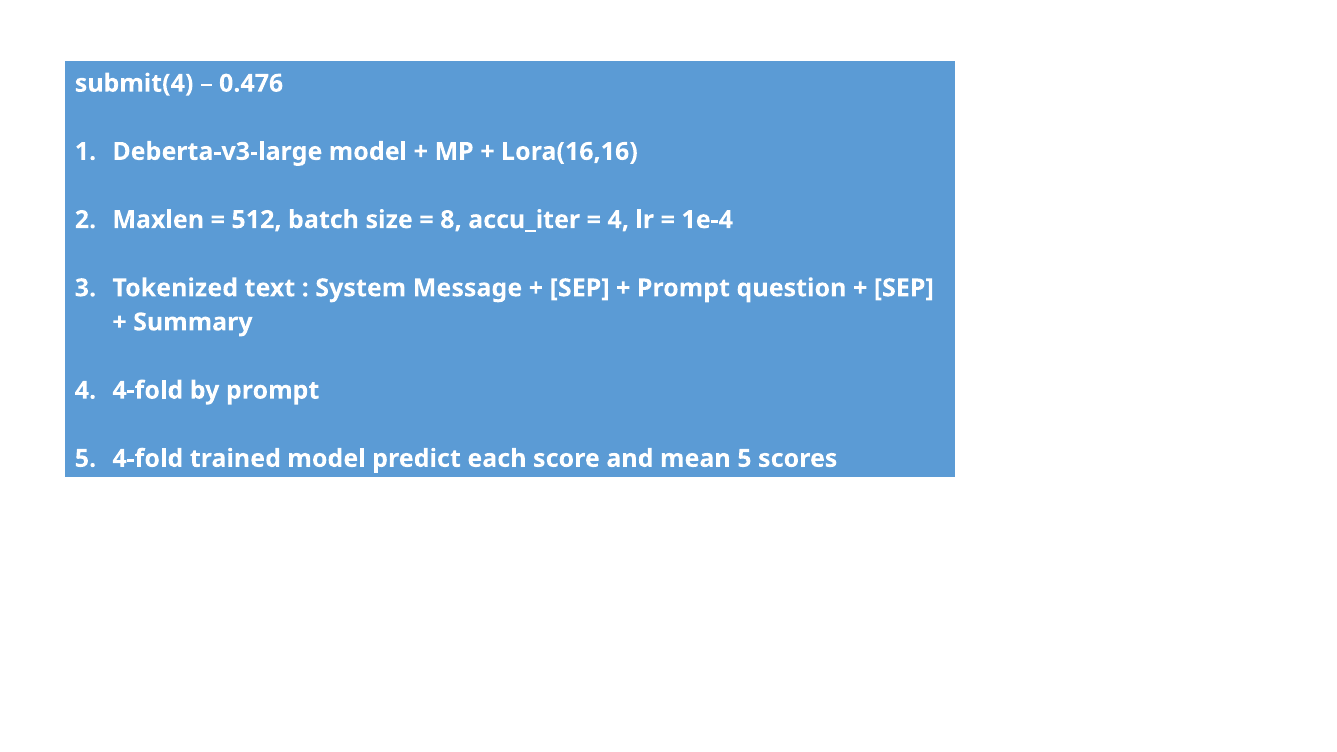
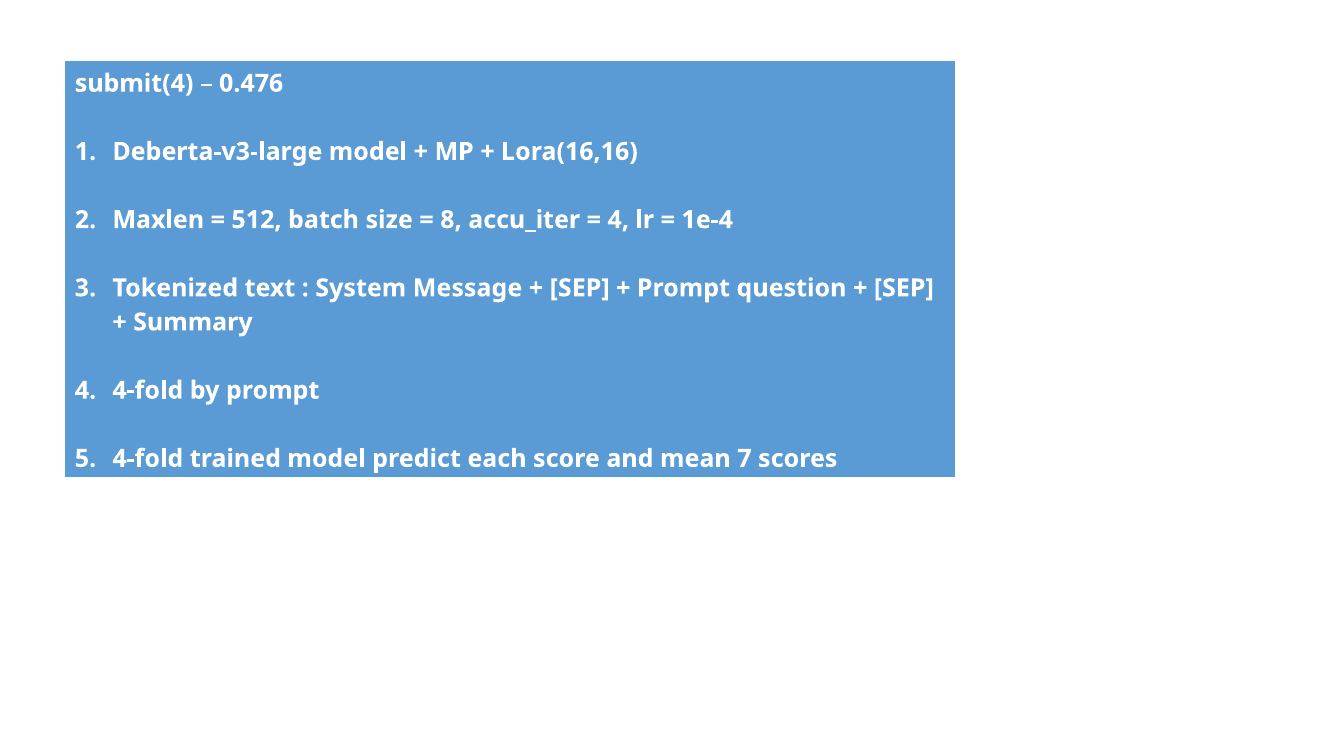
mean 5: 5 -> 7 (744, 459)
